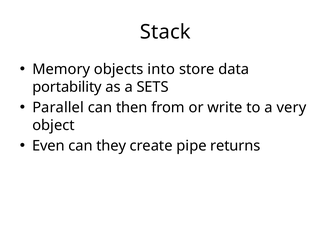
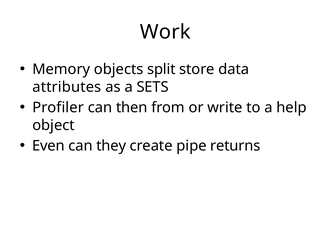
Stack: Stack -> Work (165, 32)
into: into -> split (161, 69)
portability: portability -> attributes (67, 87)
Parallel: Parallel -> Profiler (58, 108)
very: very -> help (292, 108)
